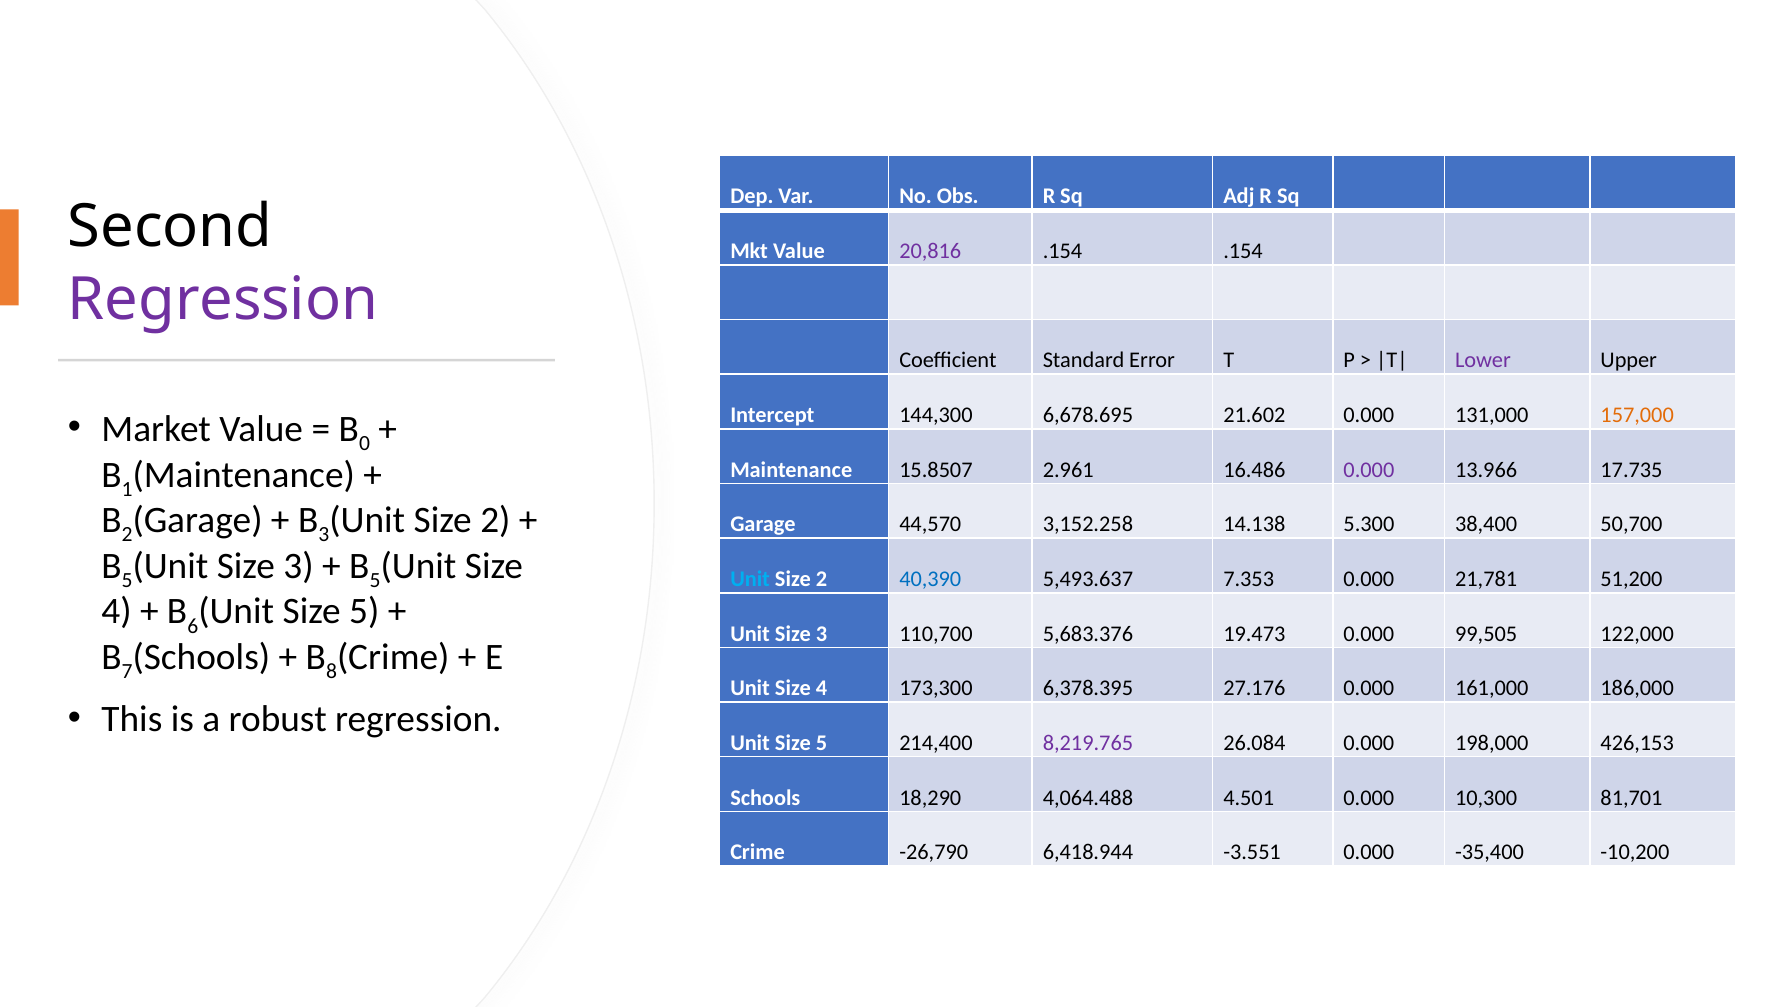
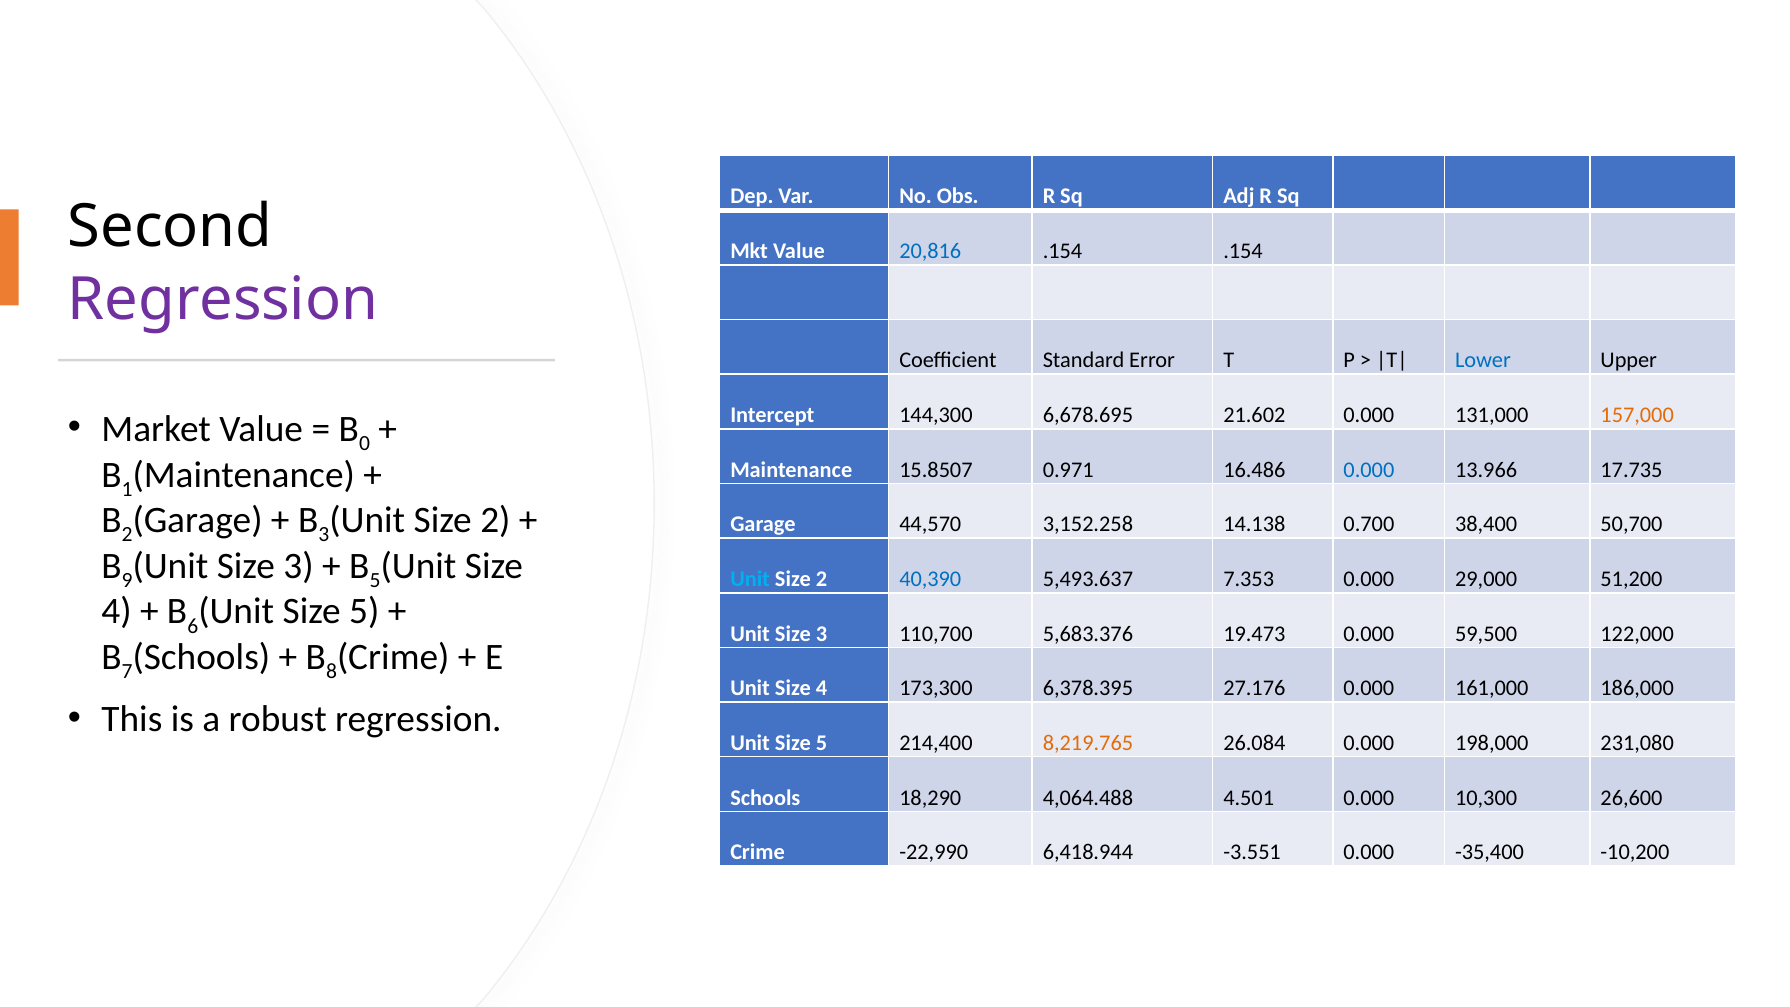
20,816 colour: purple -> blue (930, 251)
Lower colour: purple -> blue (1483, 361)
2.961: 2.961 -> 0.971 (1068, 470)
0.000 colour: purple -> blue (1369, 470)
5.300: 5.300 -> 0.700 (1369, 524)
5: 5 -> 9 (127, 580)
21,781: 21,781 -> 29,000 (1486, 579)
99,505: 99,505 -> 59,500 (1486, 634)
8,219.765 colour: purple -> orange (1088, 743)
426,153: 426,153 -> 231,080 (1637, 743)
81,701: 81,701 -> 26,600 (1631, 798)
-26,790: -26,790 -> -22,990 (934, 852)
